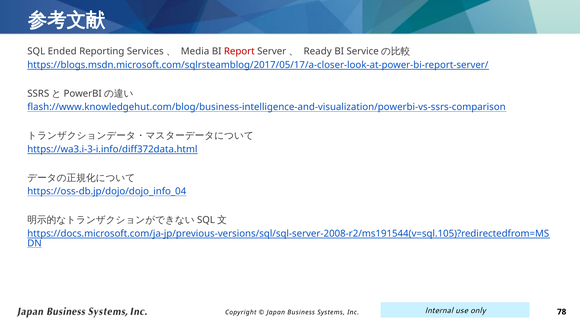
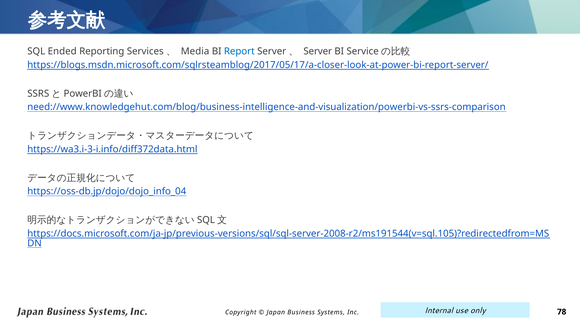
Report colour: red -> blue (239, 51)
Ready: Ready -> Server (318, 51)
flash://www.knowledgehut.com/blog/business-intelligence-and-visualization/powerbi-vs-ssrs-comparison: flash://www.knowledgehut.com/blog/business-intelligence-and-visualization/powerbi-vs-ssrs-comparison -> need://www.knowledgehut.com/blog/business-intelligence-and-visualization/powerbi-vs-ssrs-comparison (266, 107)
